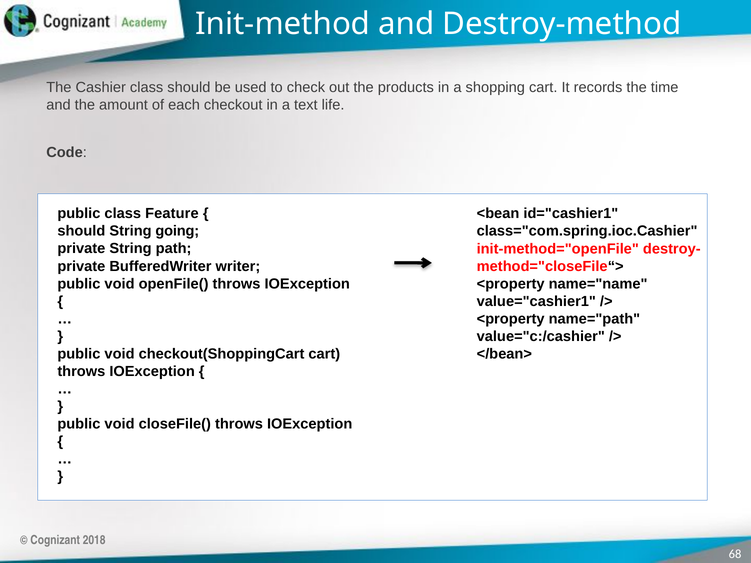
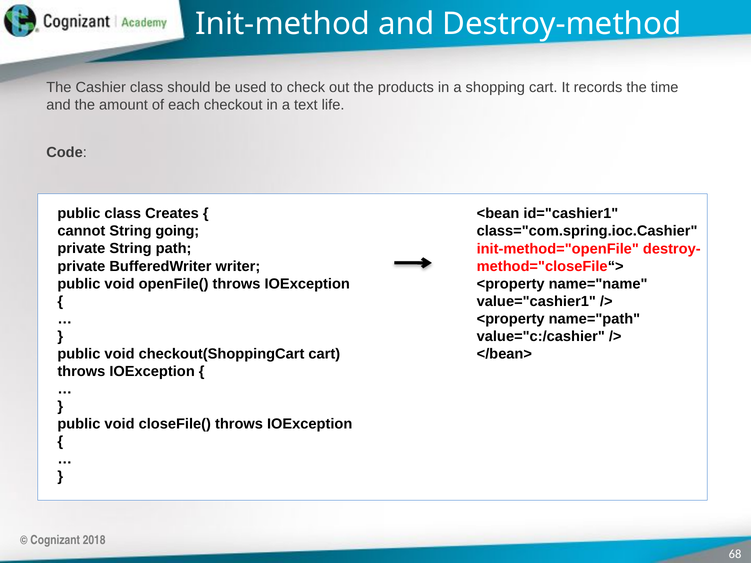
Feature: Feature -> Creates (172, 214)
should: should -> cannot (81, 231)
